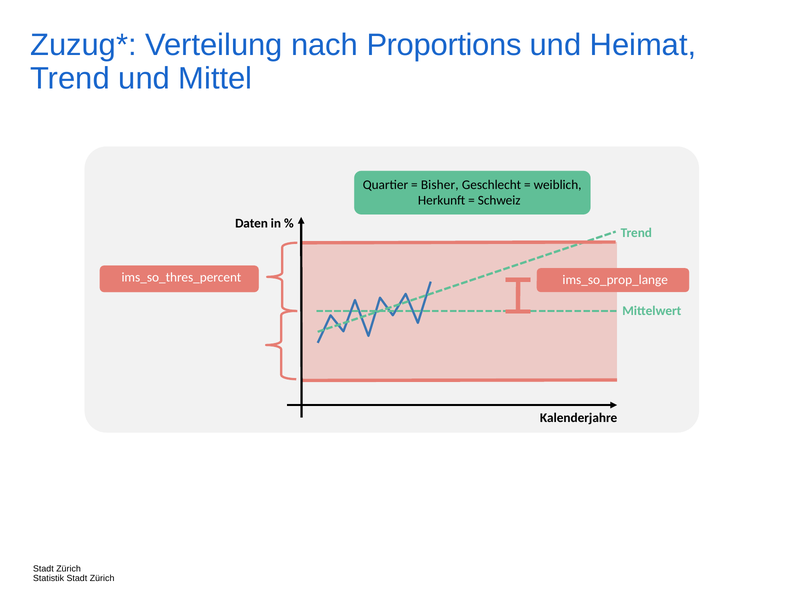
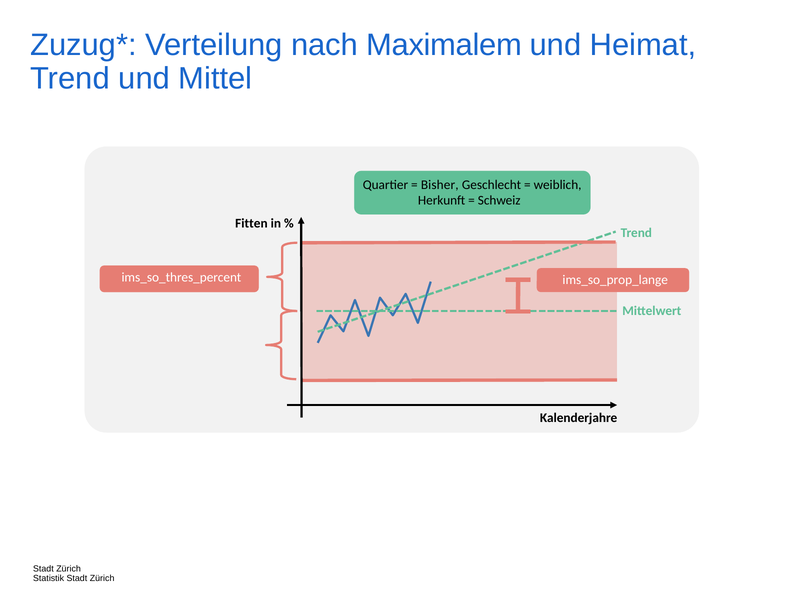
Proportions: Proportions -> Maximalem (444, 45)
Daten: Daten -> Fitten (251, 224)
